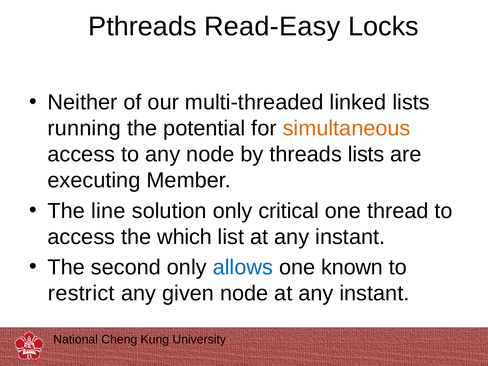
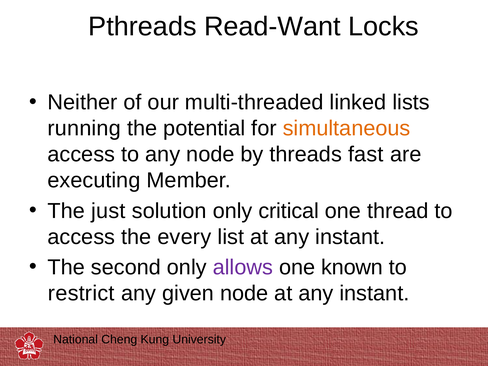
Read-Easy: Read-Easy -> Read-Want (272, 27)
threads lists: lists -> fast (366, 154)
line: line -> just (108, 211)
which: which -> every (184, 237)
allows colour: blue -> purple (243, 267)
